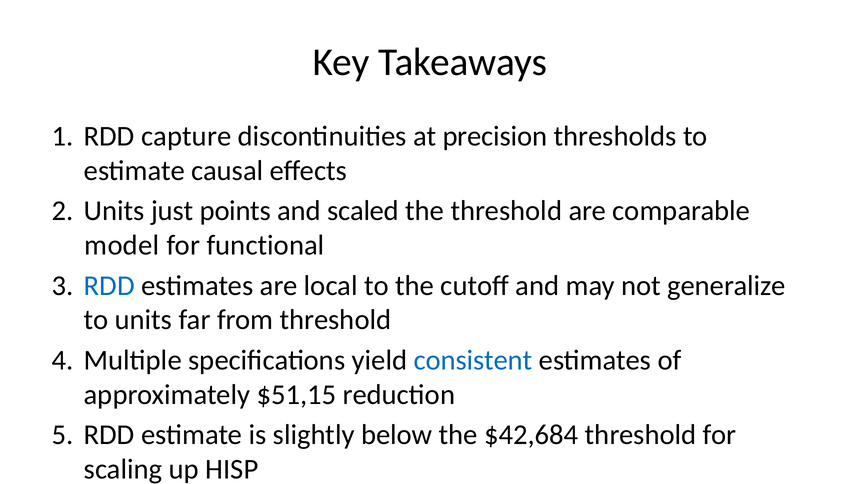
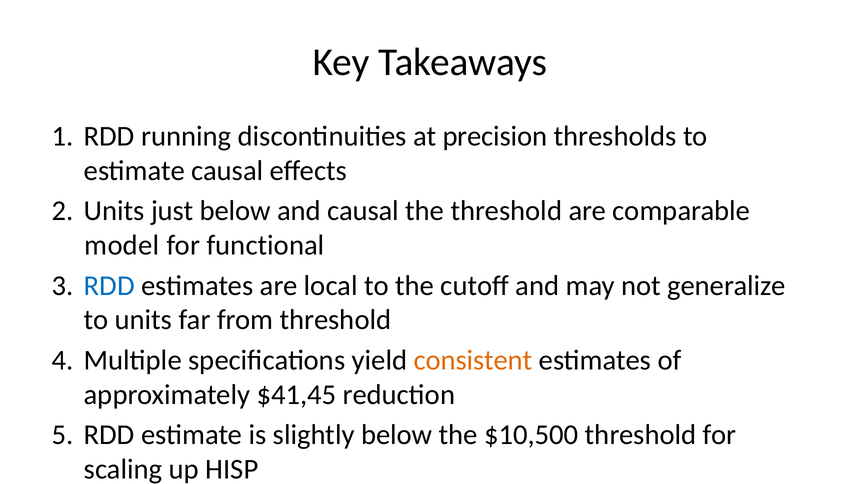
capture: capture -> running (186, 136)
just points: points -> below (235, 211)
and scaled: scaled -> causal (363, 211)
consistent colour: blue -> orange (473, 360)
$51,15: $51,15 -> $41,45 (297, 394)
$42,684: $42,684 -> $10,500 (531, 434)
